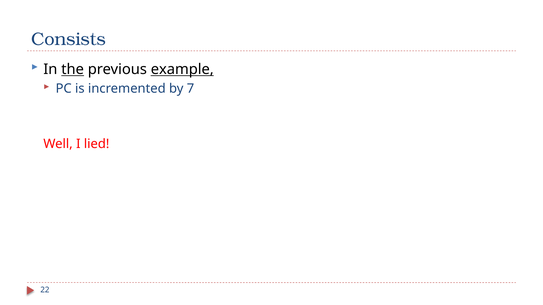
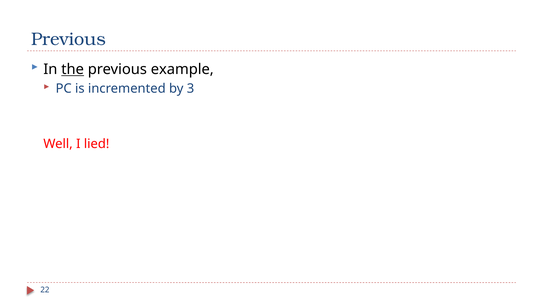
Consists: Consists -> Previous (69, 39)
example underline: present -> none (182, 69)
7: 7 -> 3 (191, 89)
